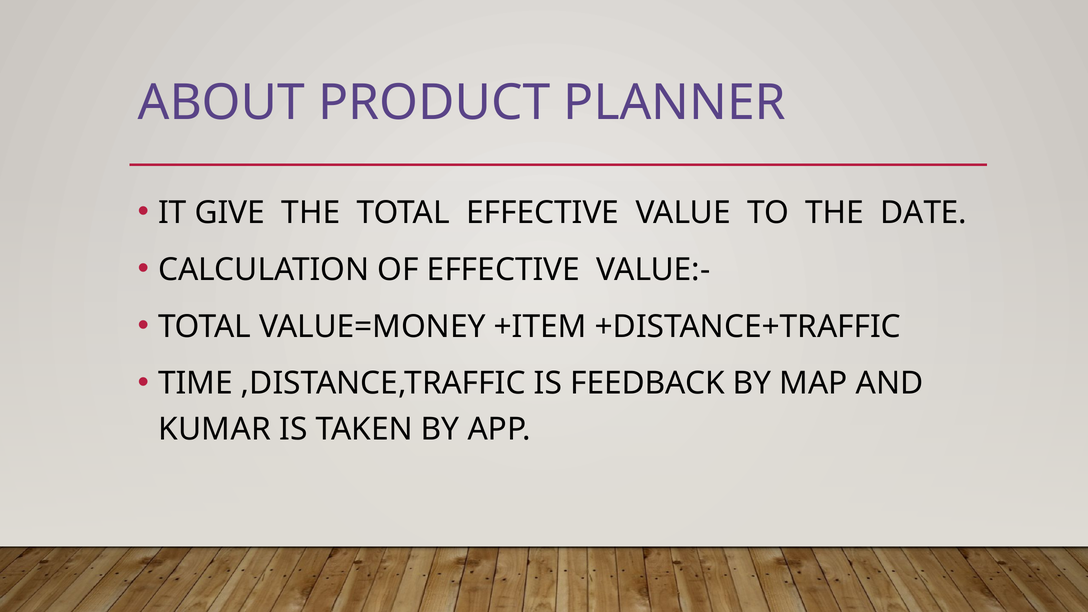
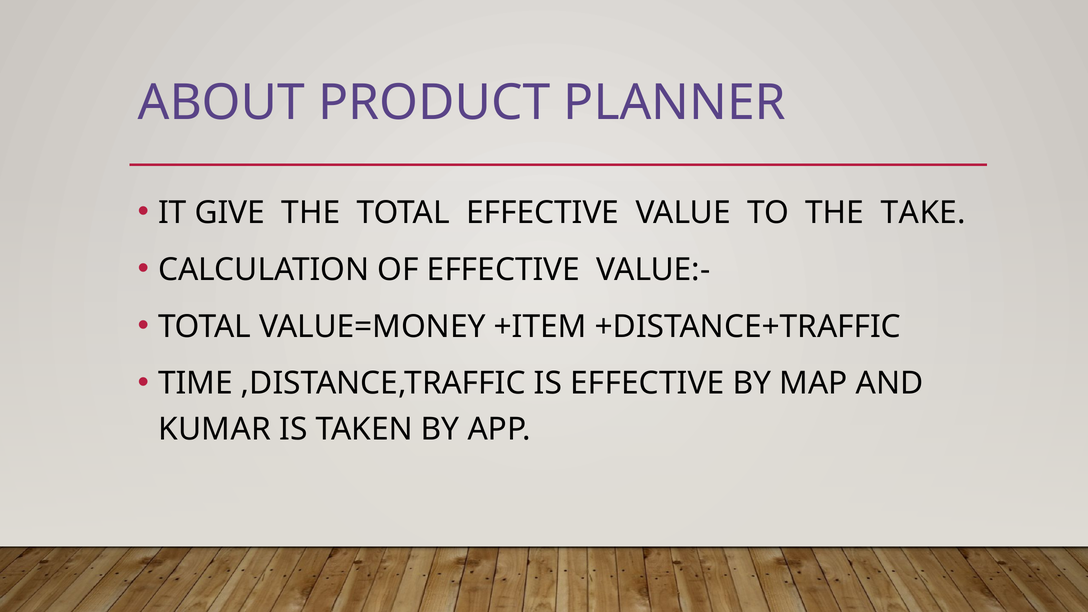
DATE: DATE -> TAKE (923, 213)
IS FEEDBACK: FEEDBACK -> EFFECTIVE (647, 384)
